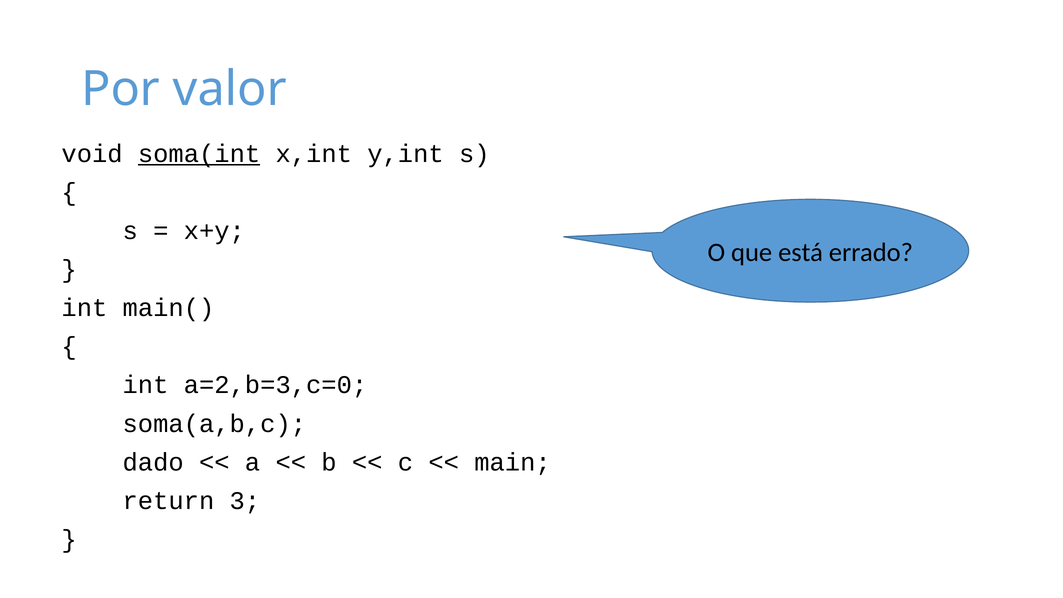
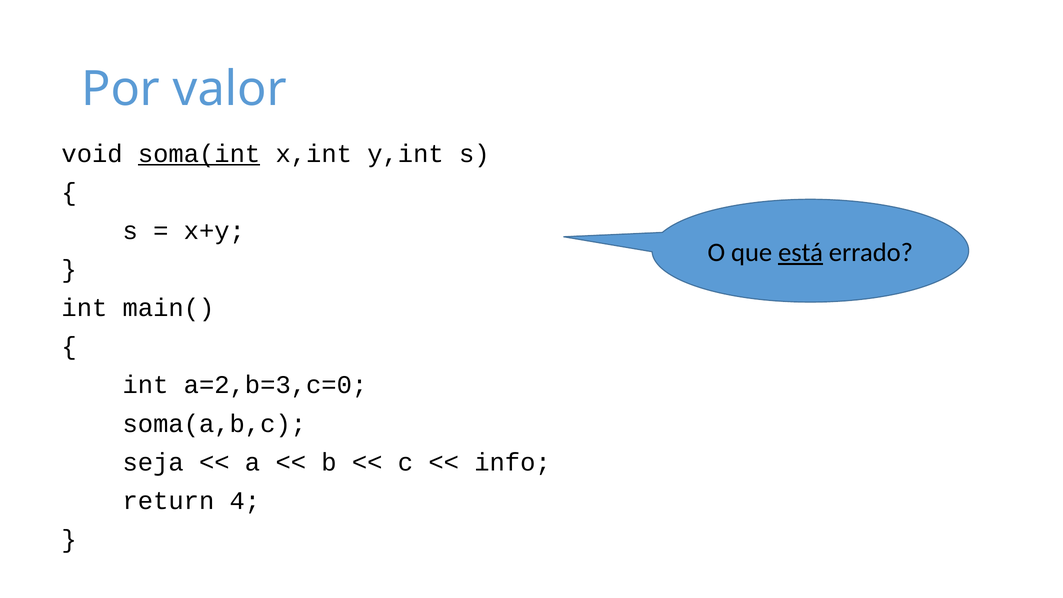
está underline: none -> present (801, 253)
dado: dado -> seja (153, 462)
main: main -> info (512, 462)
3: 3 -> 4 (245, 501)
